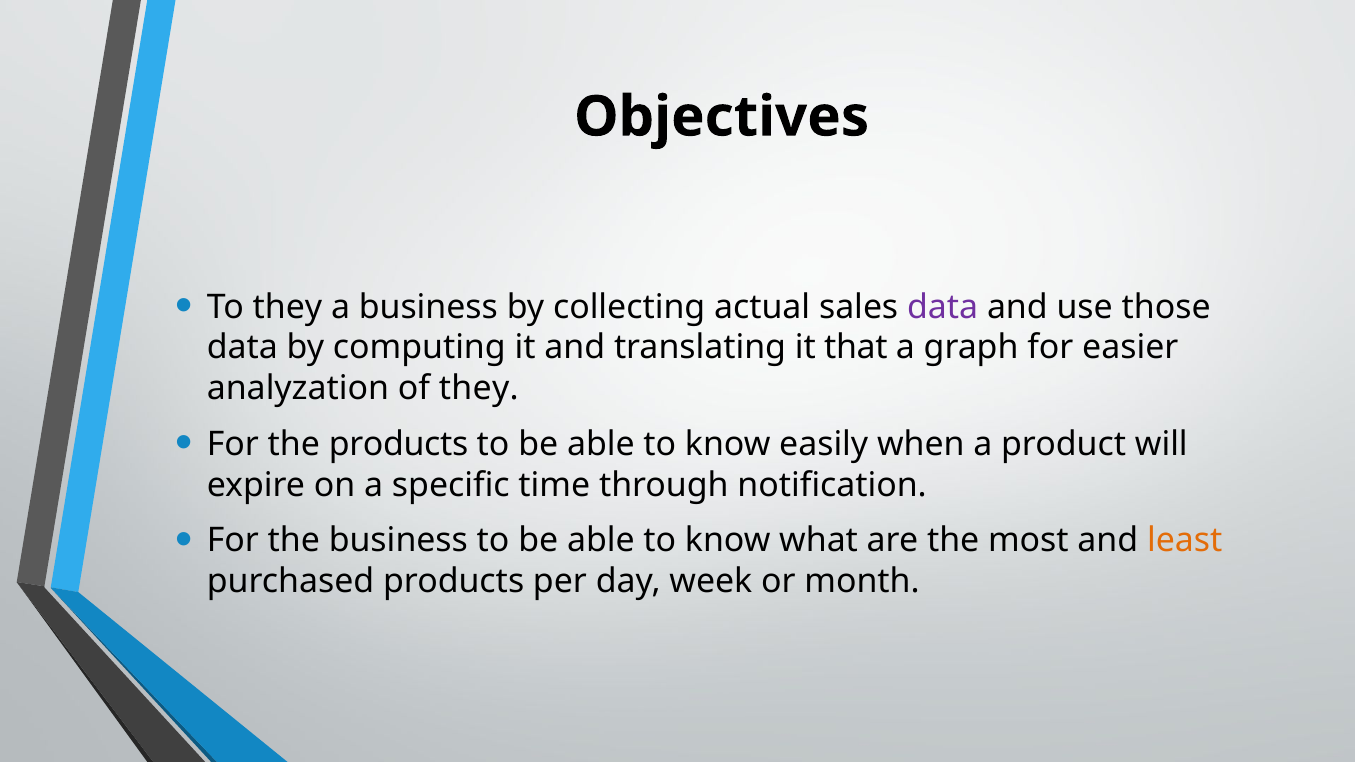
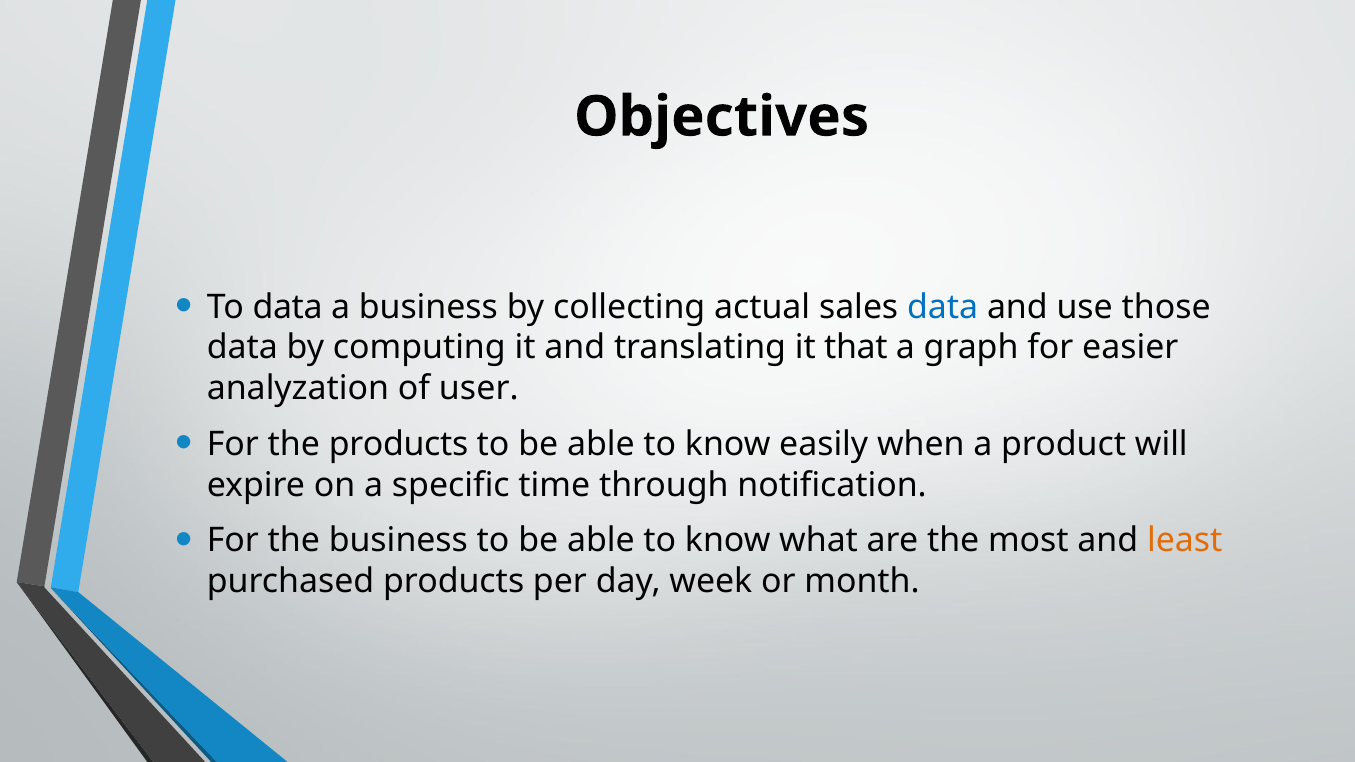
To they: they -> data (288, 307)
data colour: purple -> blue (943, 307)
of they: they -> user (479, 389)
